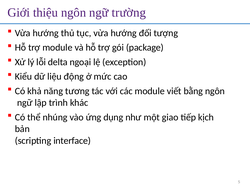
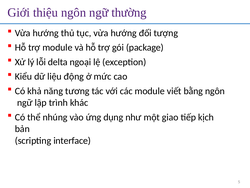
trường: trường -> thường (129, 13)
